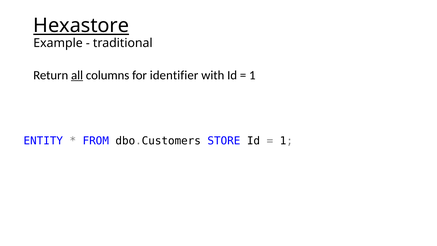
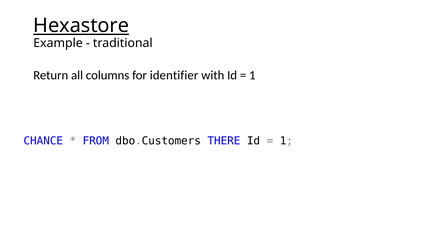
all underline: present -> none (77, 75)
ENTITY: ENTITY -> CHANCE (43, 141)
STORE: STORE -> THERE (224, 141)
